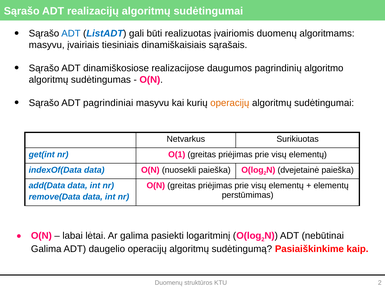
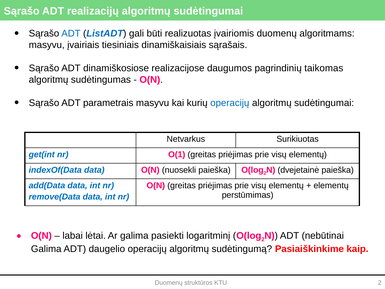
algoritmo: algoritmo -> taikomas (324, 68)
pagrindiniai: pagrindiniai -> parametrais (108, 103)
operacijų colour: orange -> blue (230, 103)
